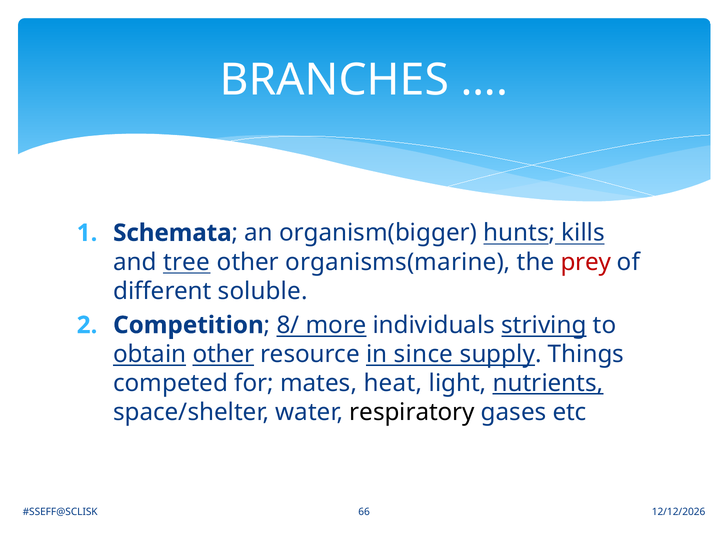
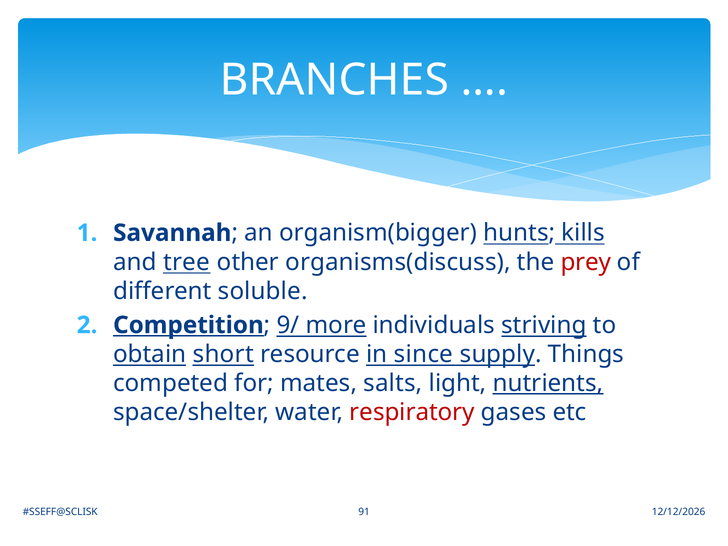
Schemata: Schemata -> Savannah (172, 233)
organisms(marine: organisms(marine -> organisms(discuss (398, 262)
Competition underline: none -> present (188, 325)
8/: 8/ -> 9/ (288, 325)
obtain other: other -> short (223, 354)
heat: heat -> salts (393, 383)
respiratory colour: black -> red (412, 412)
66: 66 -> 91 (364, 512)
